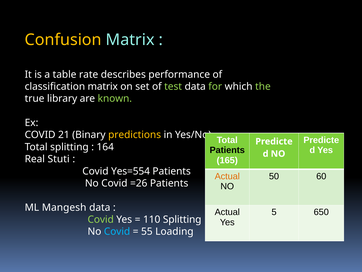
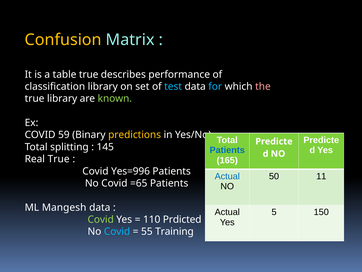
table rate: rate -> true (89, 74)
classification matrix: matrix -> library (103, 86)
test colour: light green -> light blue (173, 86)
for colour: light green -> light blue (215, 86)
the colour: light green -> pink (263, 86)
21: 21 -> 59 (64, 135)
164: 164 -> 145 (105, 147)
Patients colour: black -> blue (227, 150)
Real Stuti: Stuti -> True (59, 159)
Yes=554: Yes=554 -> Yes=996 (131, 171)
Actual colour: orange -> blue (227, 176)
60: 60 -> 11 (321, 176)
=26: =26 -> =65 (139, 183)
650: 650 -> 150 (321, 212)
110 Splitting: Splitting -> Prdicted (182, 219)
Loading: Loading -> Training (174, 231)
